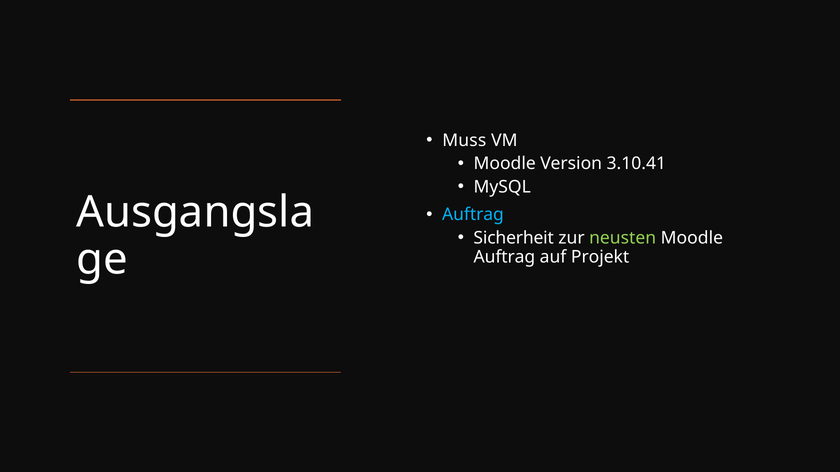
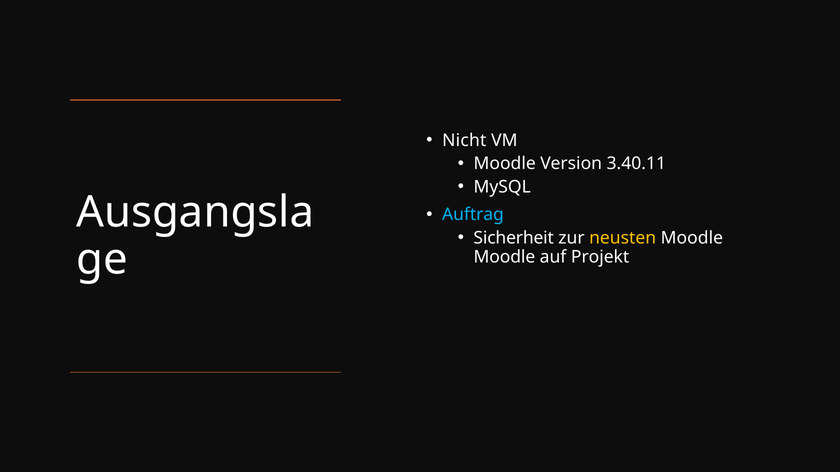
Muss: Muss -> Nicht (464, 141)
3.10.41: 3.10.41 -> 3.40.11 (636, 164)
neusten colour: light green -> yellow (623, 238)
Auftrag: Auftrag -> Moodle (504, 257)
